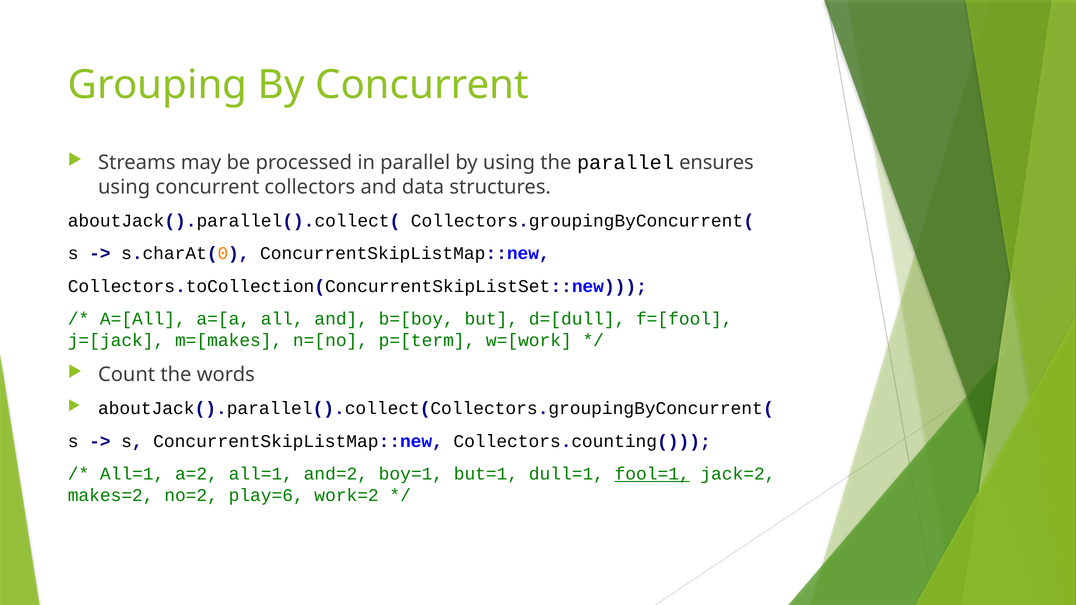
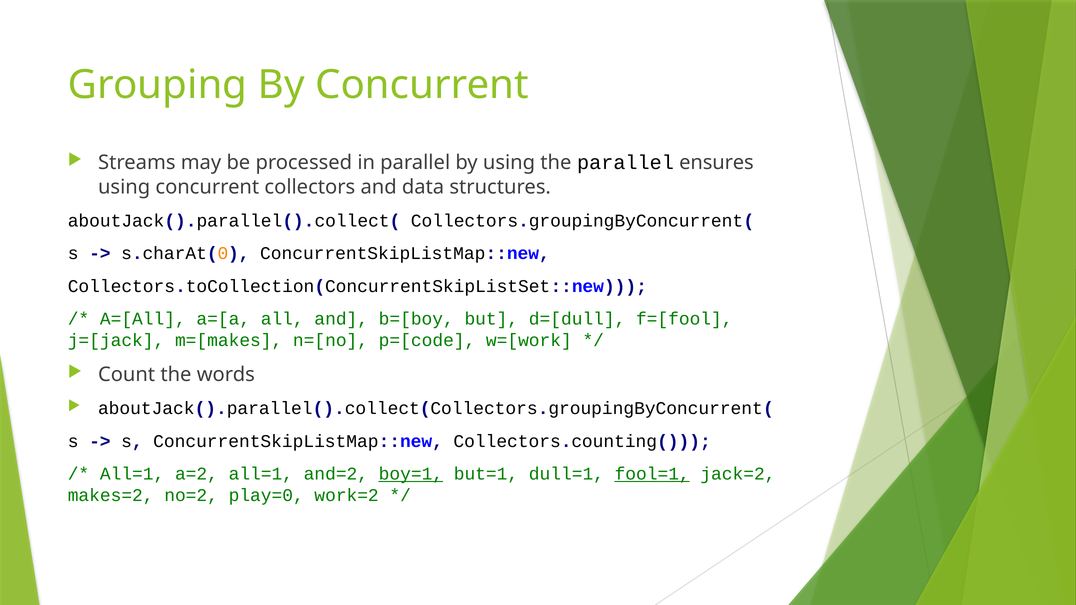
p=[term: p=[term -> p=[code (427, 341)
boy=1 underline: none -> present (411, 474)
play=6: play=6 -> play=0 (266, 496)
